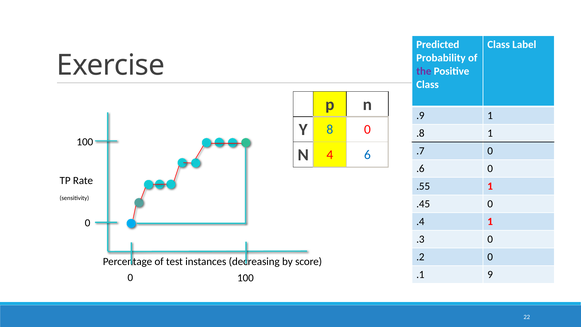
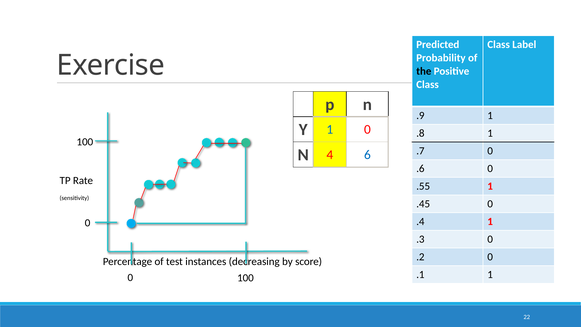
the colour: purple -> black (424, 71)
Y 8: 8 -> 1 (330, 129)
.1 9: 9 -> 1 (490, 274)
